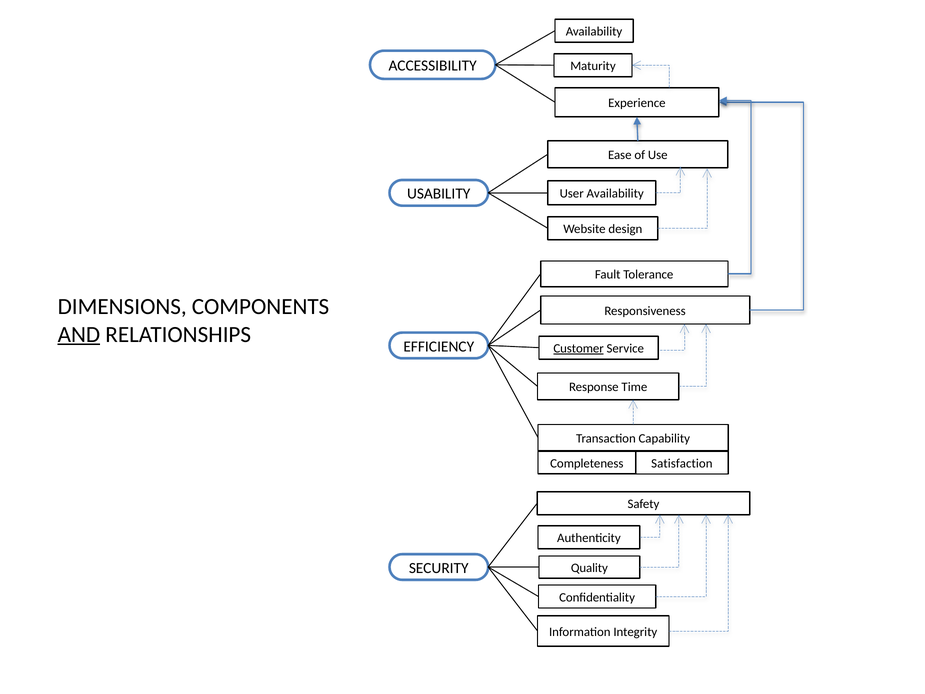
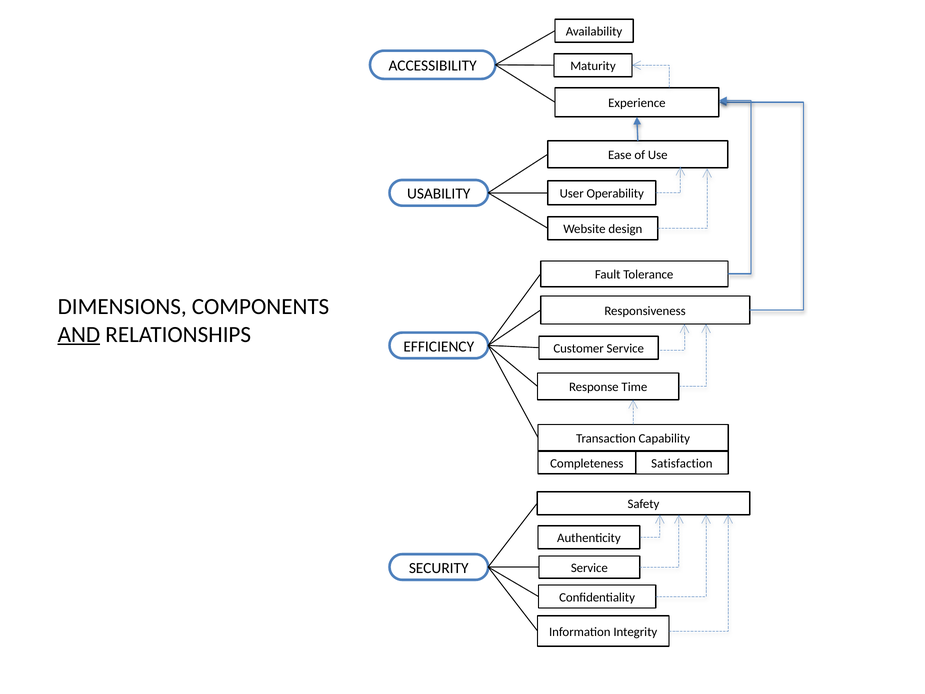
User Availability: Availability -> Operability (615, 194)
Customer underline: present -> none (579, 348)
Quality: Quality -> Service (589, 568)
